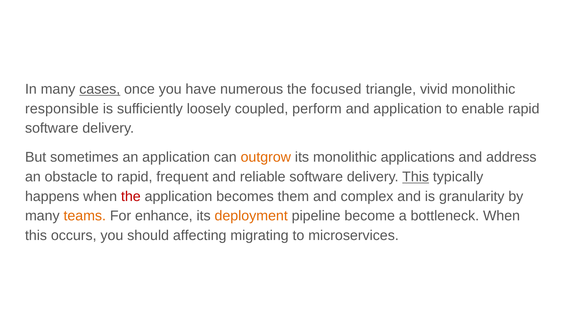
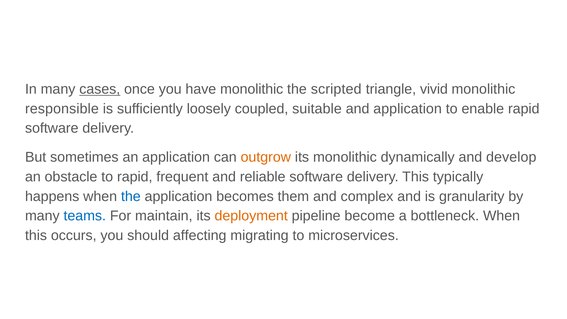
have numerous: numerous -> monolithic (252, 89)
focused: focused -> scripted (336, 89)
perform: perform -> suitable (317, 109)
applications: applications -> dynamically (418, 157)
address: address -> develop (511, 157)
This underline: present -> none (416, 177)
the colour: red -> blue (131, 196)
teams colour: orange -> blue (85, 216)
enhance: enhance -> maintain (164, 216)
